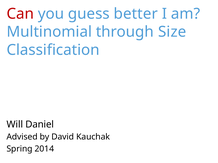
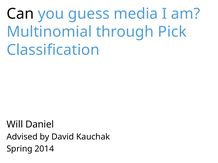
Can colour: red -> black (20, 14)
better: better -> media (136, 14)
Size: Size -> Pick (172, 32)
